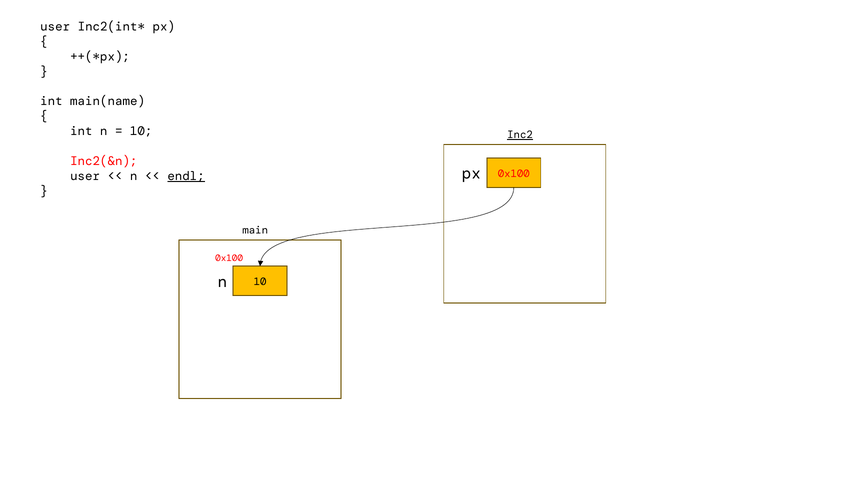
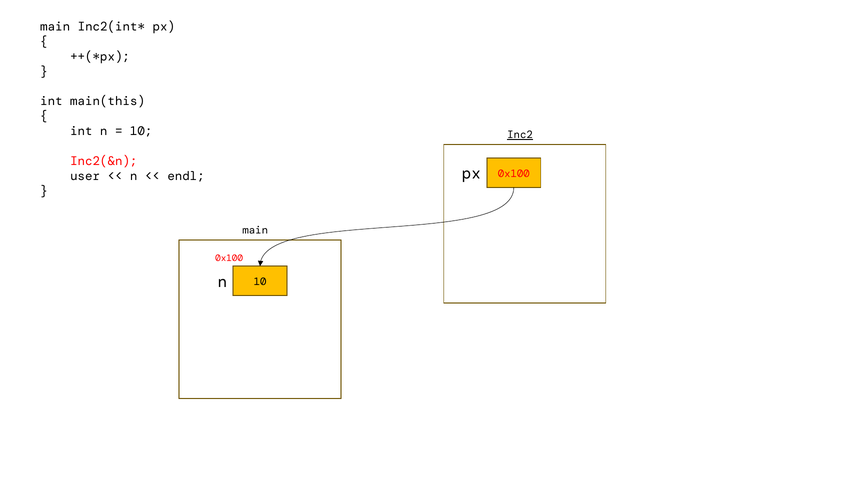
user: user -> main (55, 27)
main(name: main(name -> main(this (108, 101)
endl underline: present -> none (186, 176)
